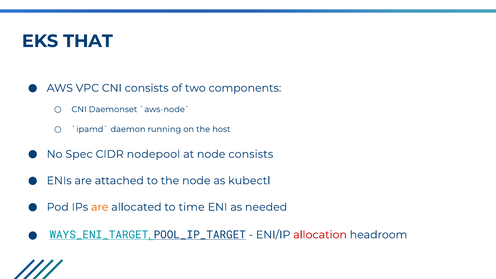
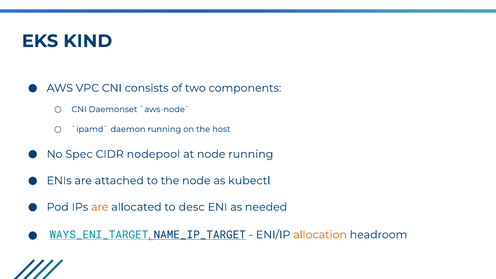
THAT: THAT -> KIND (88, 41)
node consists: consists -> running (251, 154)
time: time -> desc (192, 207)
POOL_IP_TARGET: POOL_IP_TARGET -> NAME_IP_TARGET (200, 235)
allocation colour: red -> orange (320, 235)
